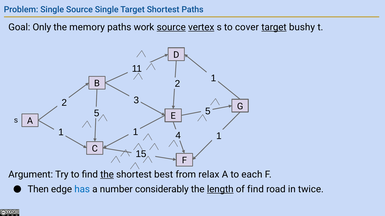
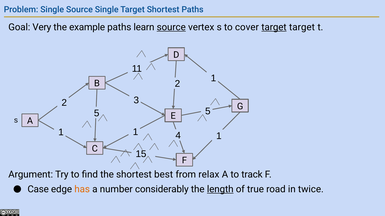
Only: Only -> Very (42, 27)
memory: memory -> example (87, 27)
work: work -> learn (144, 27)
vertex underline: present -> none (201, 27)
target bushy: bushy -> target (302, 27)
the underline: present -> none (107, 175)
each: each -> track (252, 175)
Then: Then -> Case (38, 190)
has colour: blue -> orange (82, 190)
of find: find -> true (255, 190)
